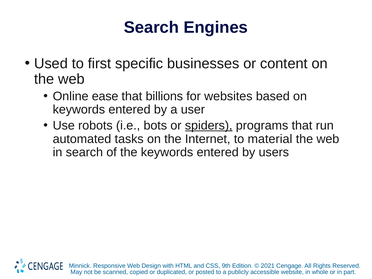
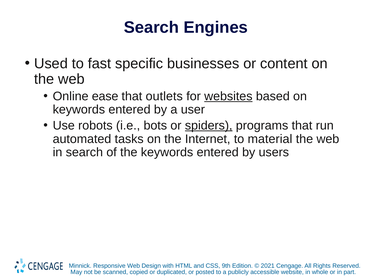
first: first -> fast (99, 64)
billions: billions -> outlets (164, 96)
websites underline: none -> present (228, 96)
